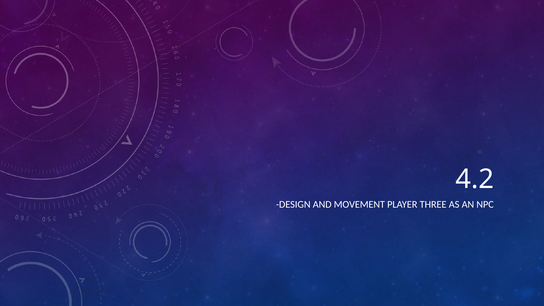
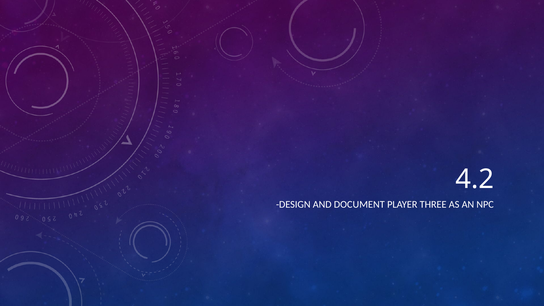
MOVEMENT: MOVEMENT -> DOCUMENT (359, 205)
